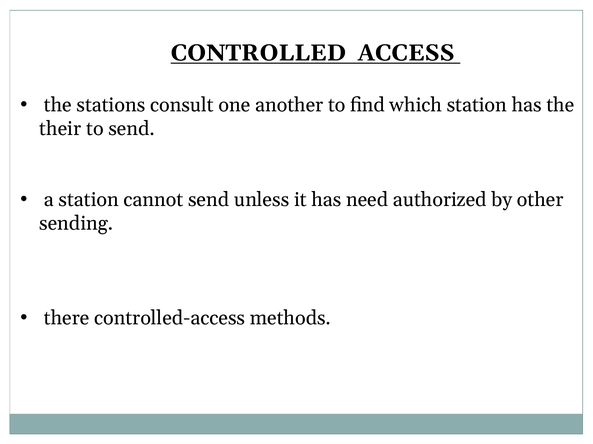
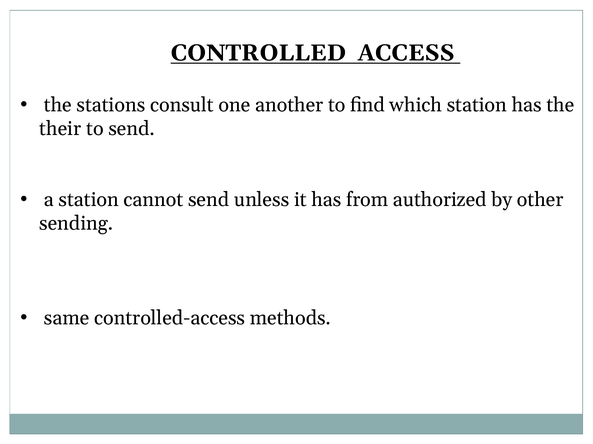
need: need -> from (367, 200)
there: there -> same (67, 319)
